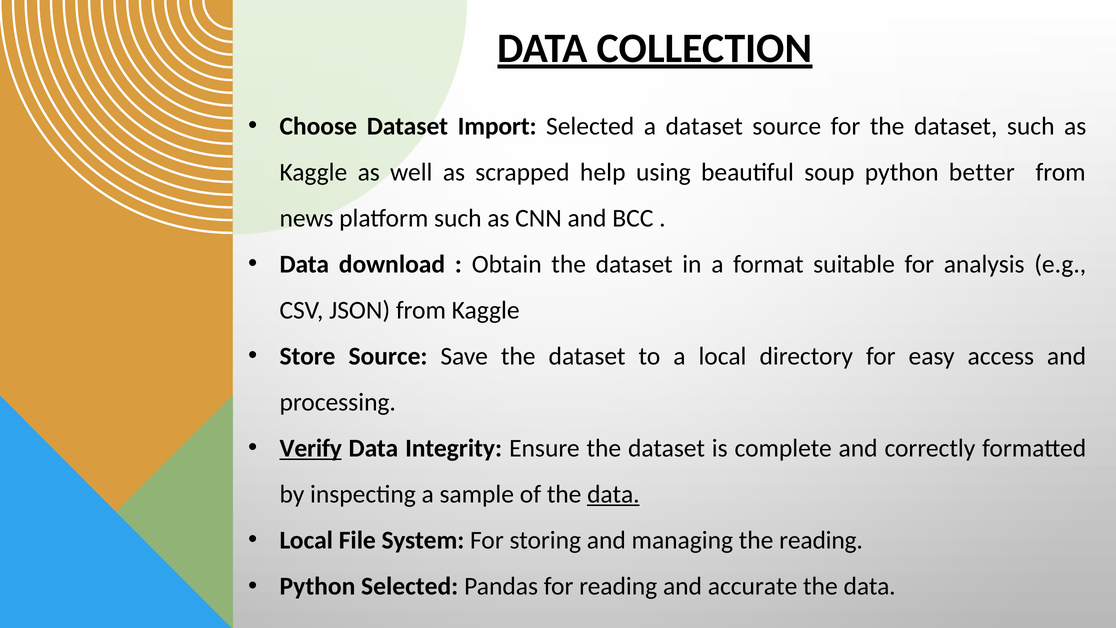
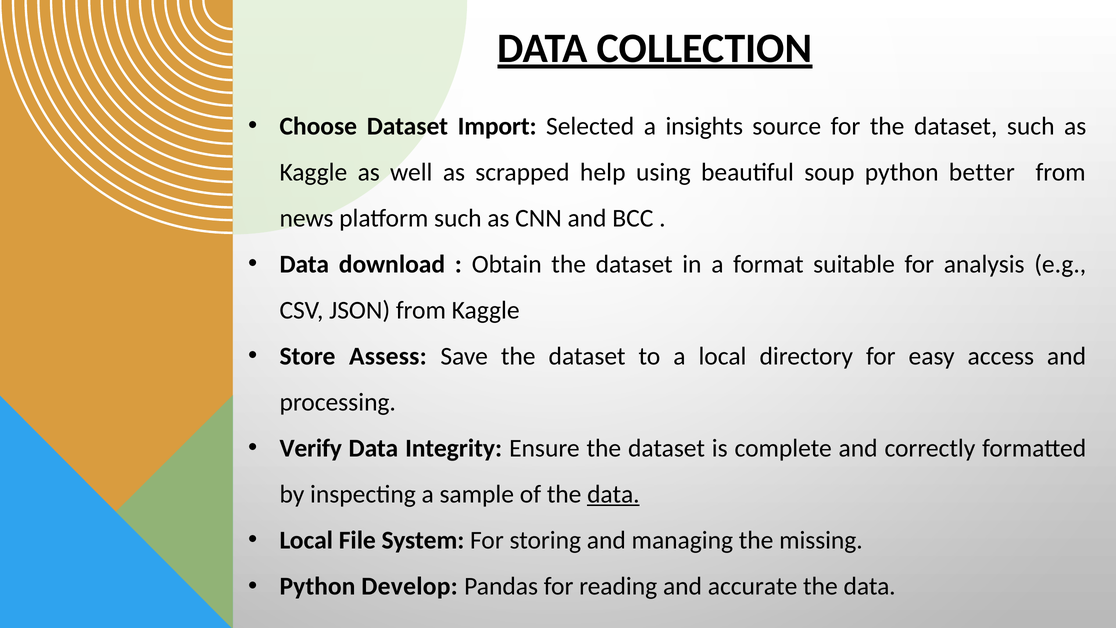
a dataset: dataset -> insights (704, 126)
Store Source: Source -> Assess (388, 356)
Verify underline: present -> none (311, 448)
the reading: reading -> missing (821, 540)
Python Selected: Selected -> Develop (410, 586)
